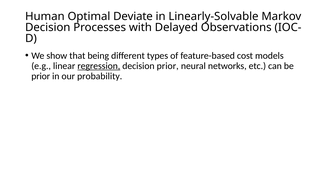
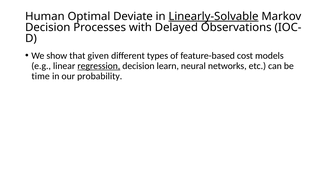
Linearly-Solvable underline: none -> present (213, 16)
being: being -> given (98, 56)
decision prior: prior -> learn (168, 66)
prior: prior -> time (41, 77)
